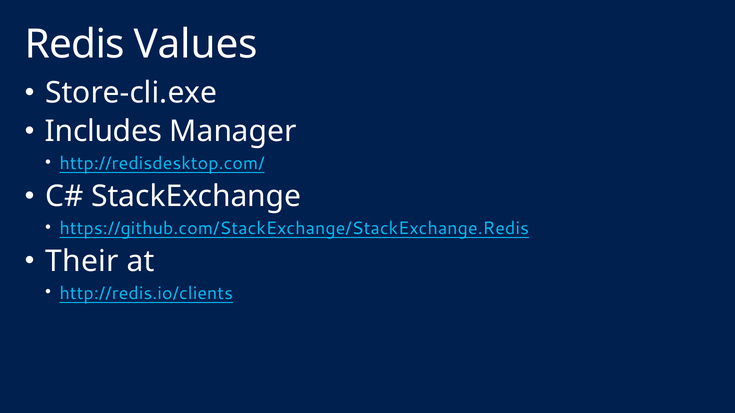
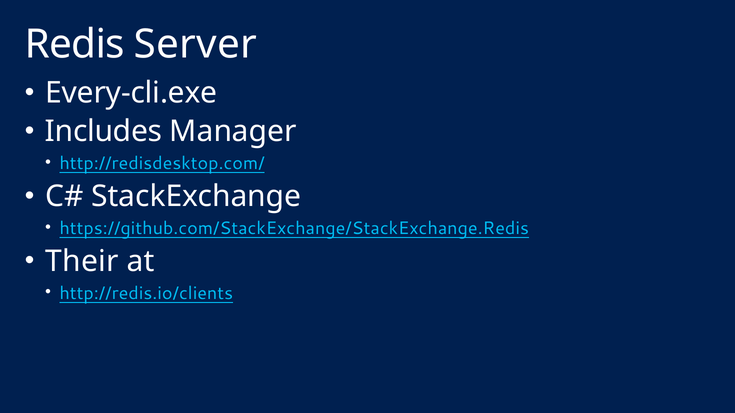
Values: Values -> Server (195, 44)
Store-cli.exe: Store-cli.exe -> Every-cli.exe (131, 93)
